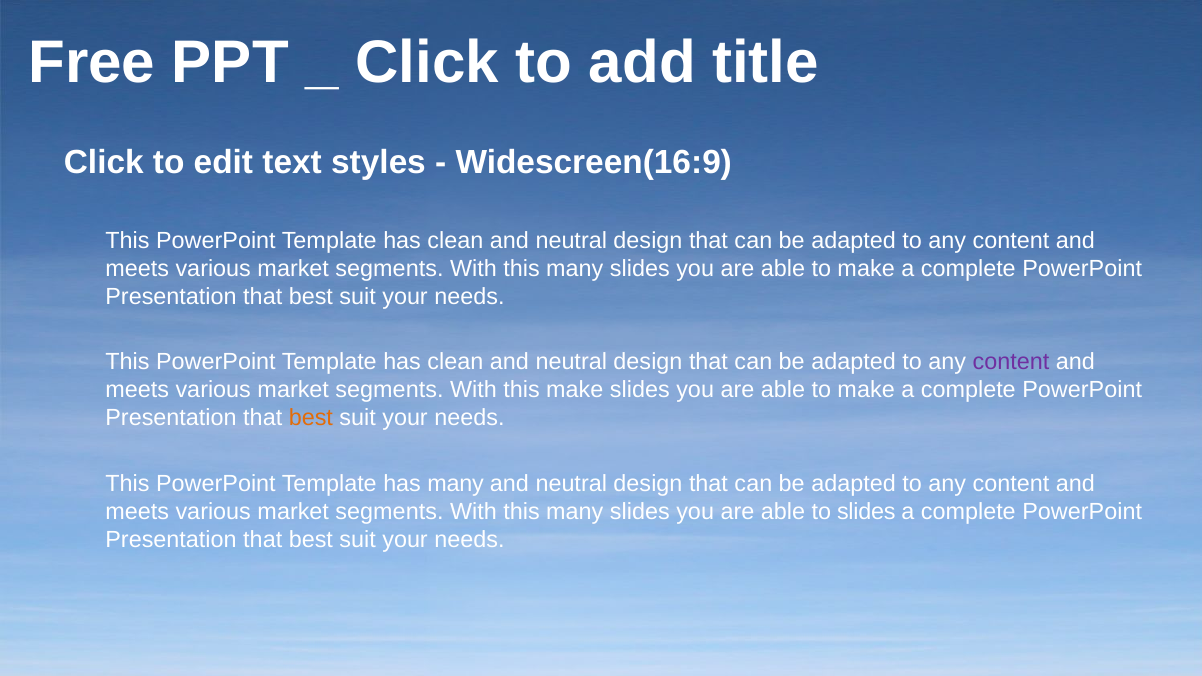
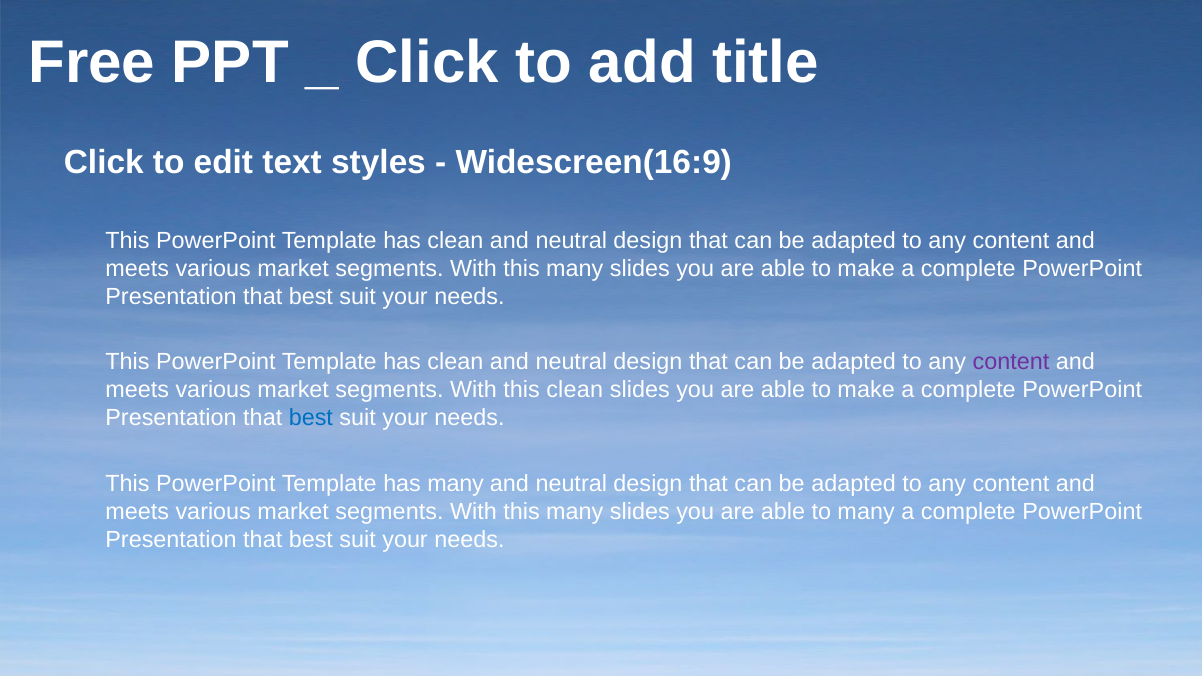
this make: make -> clean (575, 390)
best colour: orange -> blue (311, 418)
to slides: slides -> many (866, 512)
